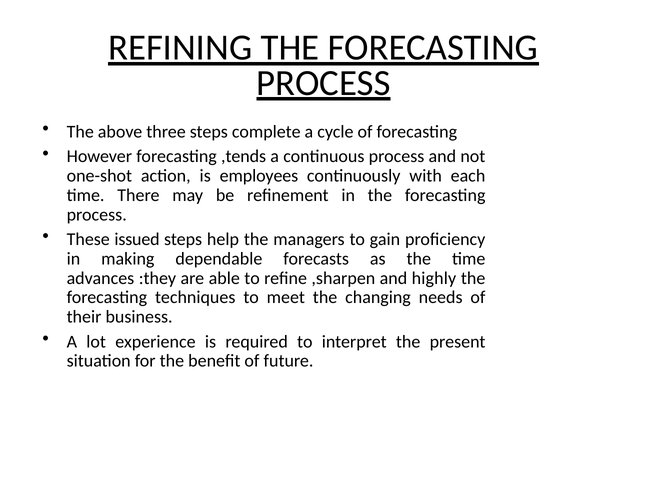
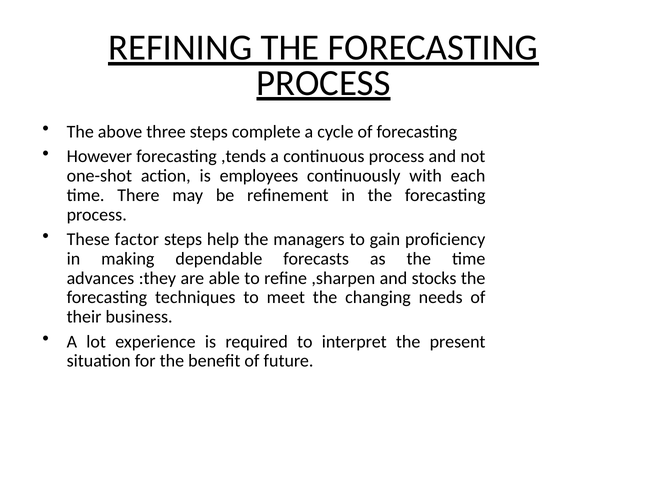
issued: issued -> factor (137, 239)
highly: highly -> stocks (434, 278)
